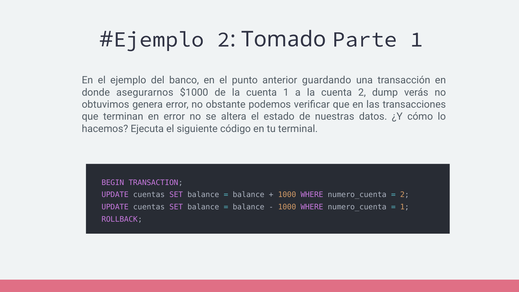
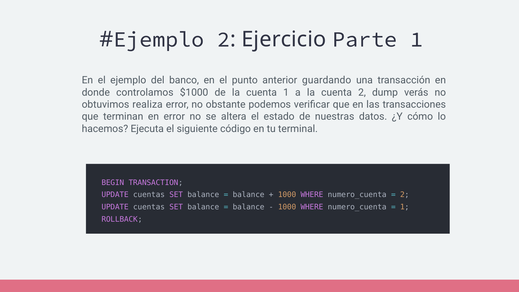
Tomado: Tomado -> Ejercicio (284, 39)
asegurarnos: asegurarnos -> controlamos (145, 92)
genera: genera -> realiza (147, 105)
